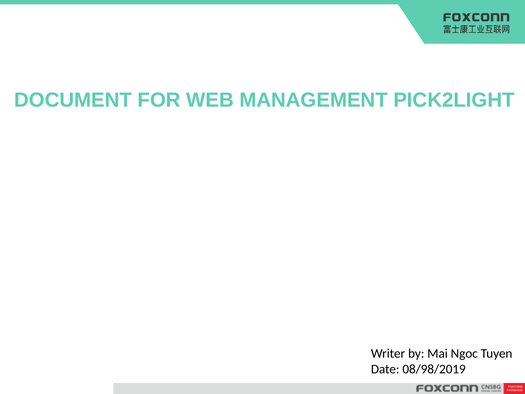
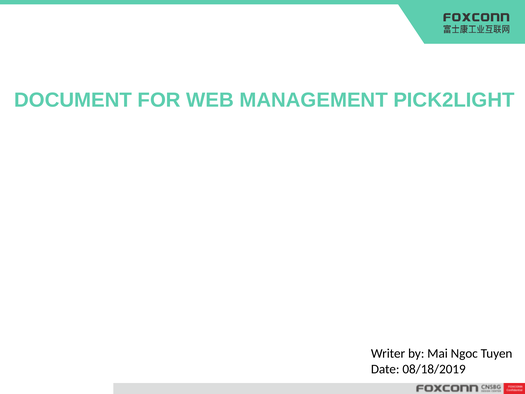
08/98/2019: 08/98/2019 -> 08/18/2019 (434, 369)
